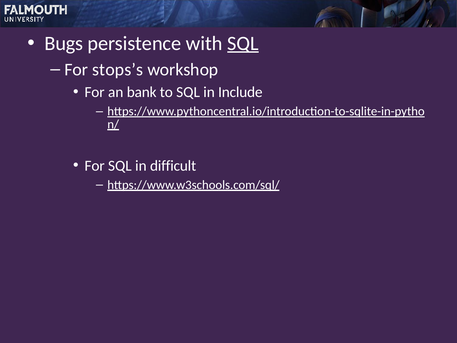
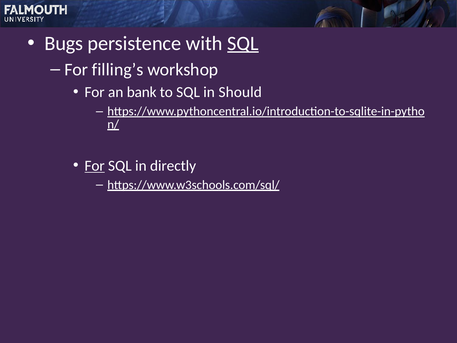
stops’s: stops’s -> filling’s (118, 70)
Include: Include -> Should (240, 92)
For underline: none -> present (95, 166)
difficult: difficult -> directly (173, 166)
